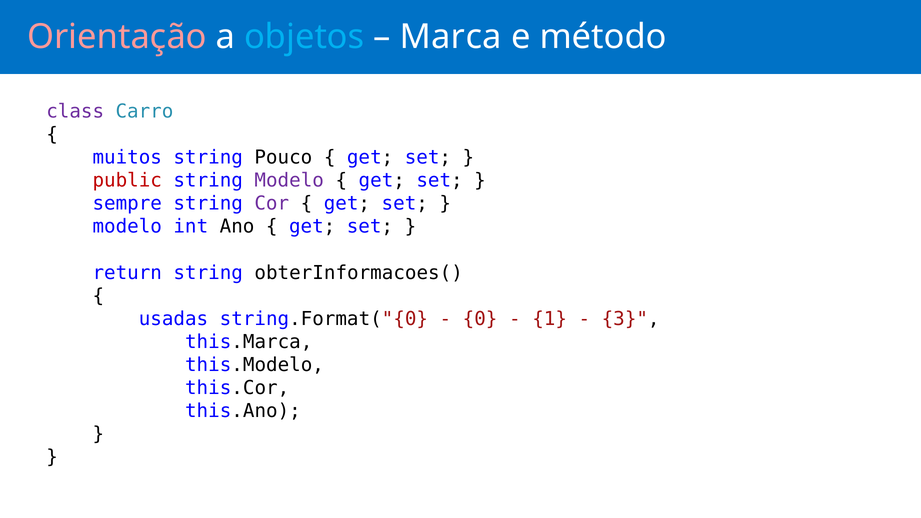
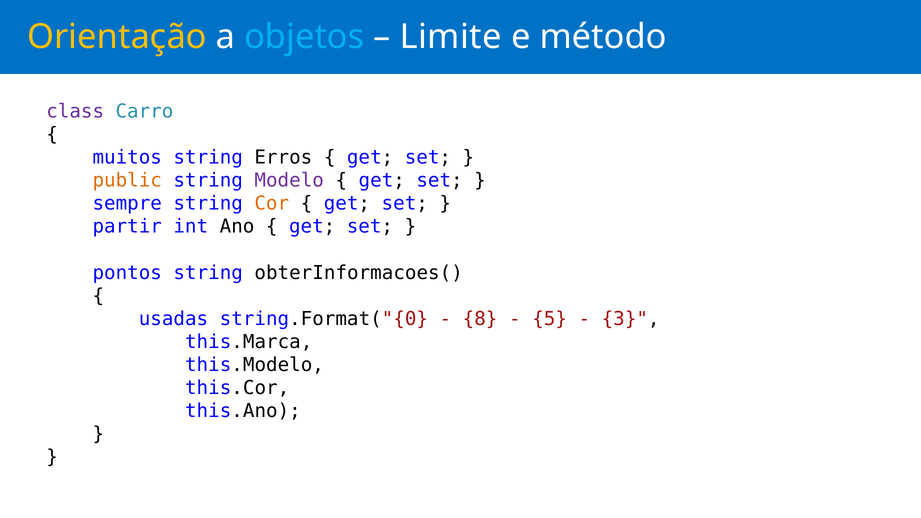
Orientação colour: pink -> yellow (117, 37)
Marca: Marca -> Limite (451, 37)
Pouco: Pouco -> Erros (283, 158)
public colour: red -> orange (127, 181)
Cor colour: purple -> orange (272, 204)
modelo: modelo -> partir (127, 227)
return: return -> pontos (127, 273)
0: 0 -> 8 (480, 319)
1: 1 -> 5 (550, 319)
